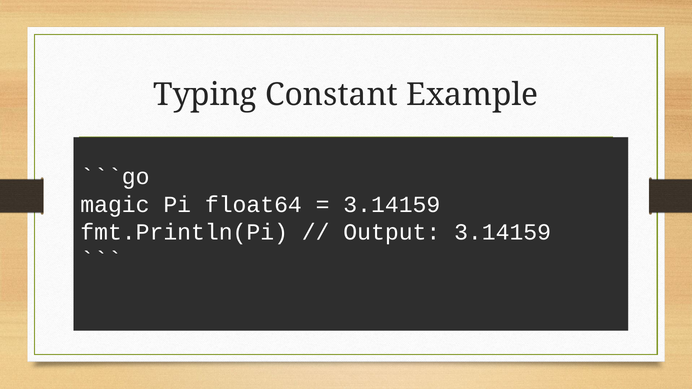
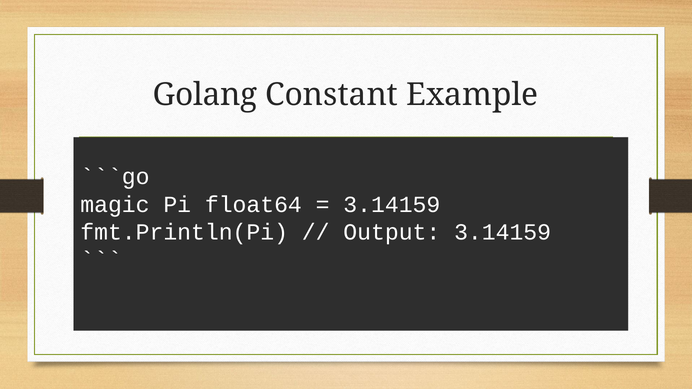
Typing: Typing -> Golang (205, 95)
